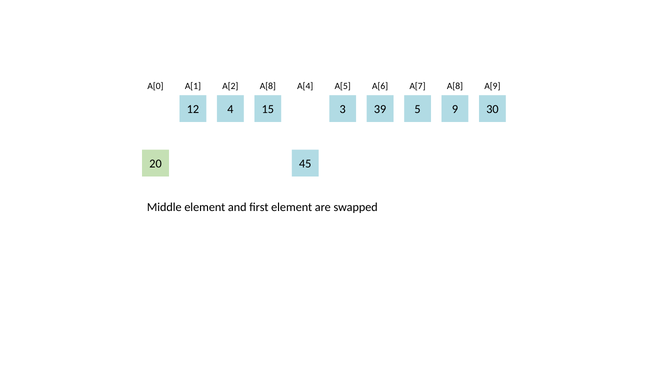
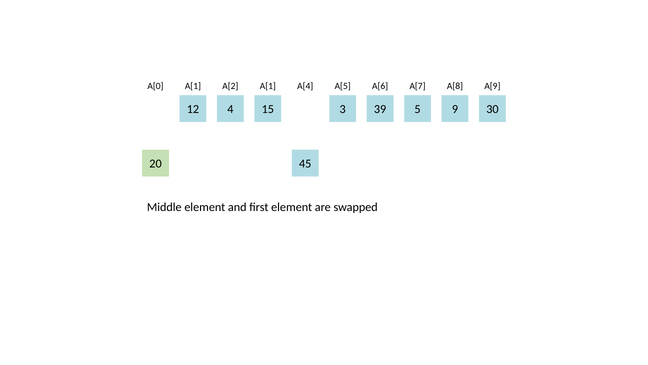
A[2 A[8: A[8 -> A[1 (268, 86)
